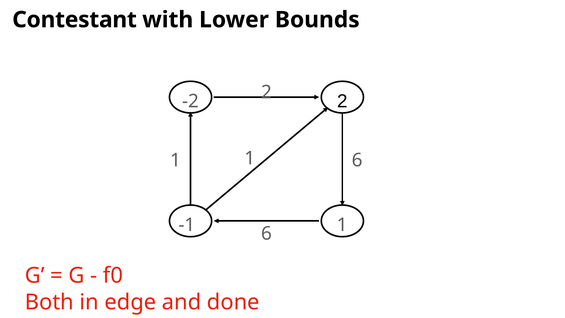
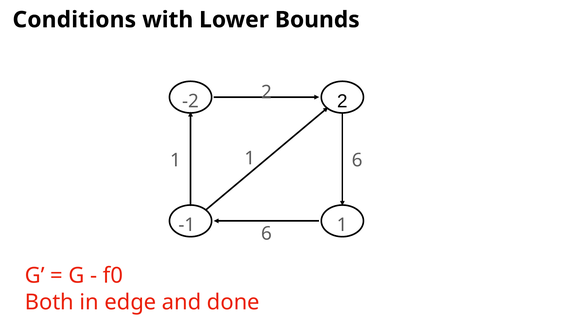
Contestant: Contestant -> Conditions (74, 20)
